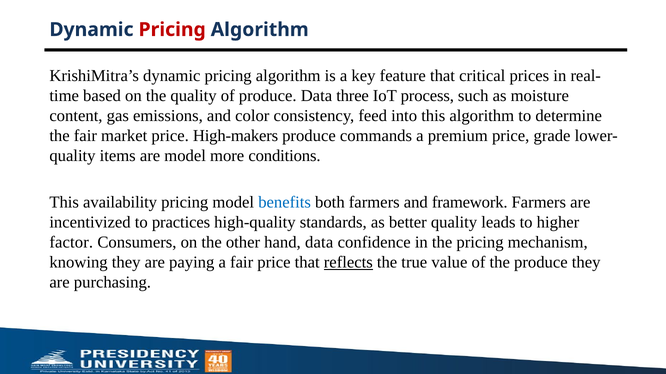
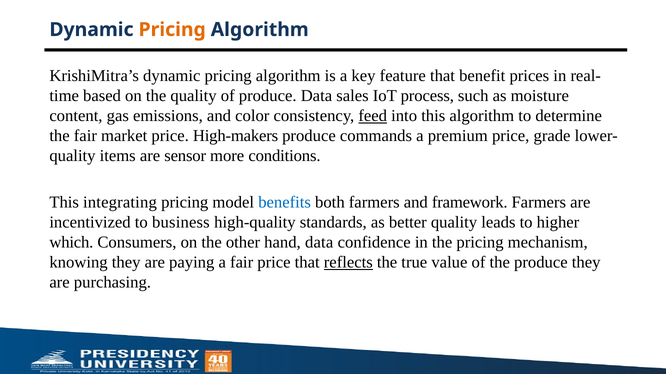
Pricing colour: red -> orange (172, 30)
critical: critical -> benefit (482, 76)
three: three -> sales (352, 96)
feed underline: none -> present (373, 116)
are model: model -> sensor (185, 156)
availability: availability -> integrating (120, 203)
practices: practices -> business (181, 223)
factor: factor -> which (71, 243)
